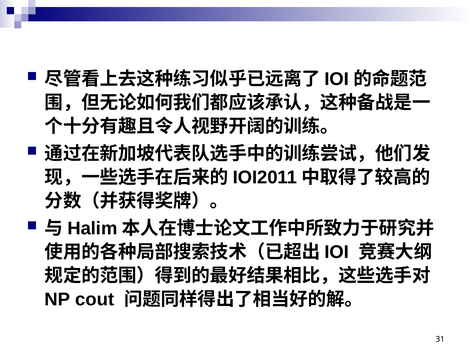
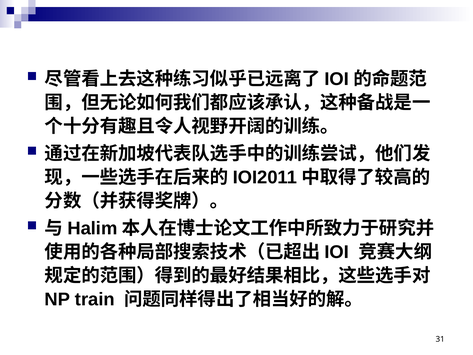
cout: cout -> train (95, 299)
